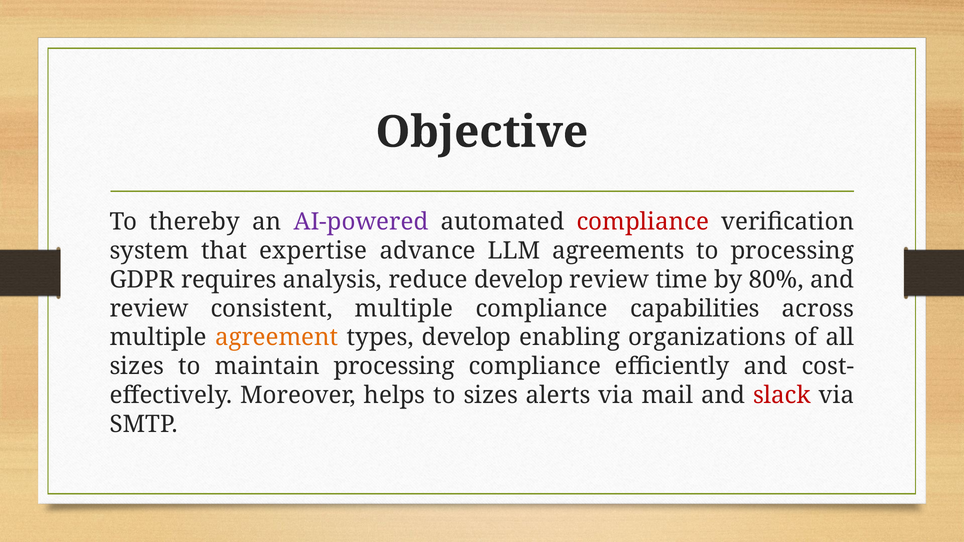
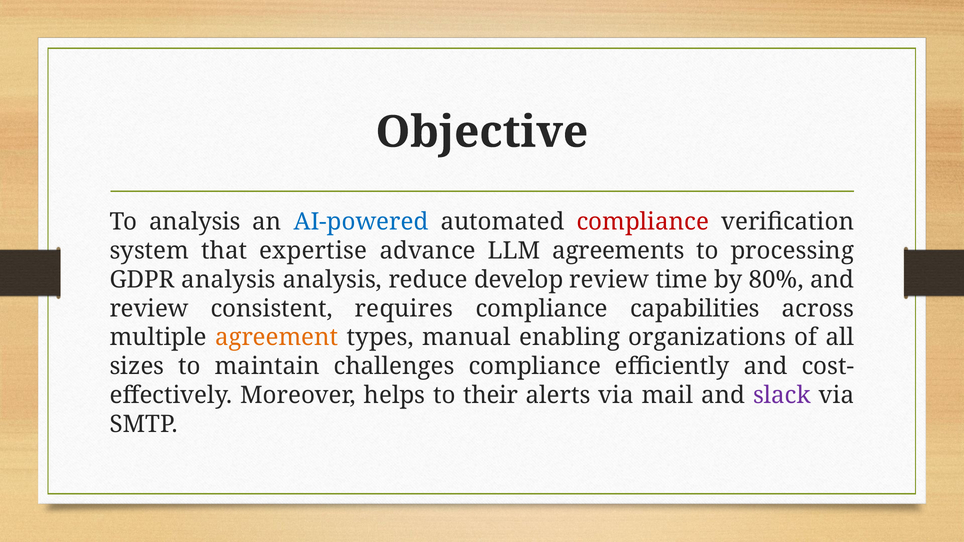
To thereby: thereby -> analysis (195, 222)
AI-powered colour: purple -> blue (361, 222)
GDPR requires: requires -> analysis (229, 280)
consistent multiple: multiple -> requires (404, 309)
types develop: develop -> manual (466, 338)
maintain processing: processing -> challenges (394, 367)
to sizes: sizes -> their (491, 395)
slack colour: red -> purple (782, 395)
